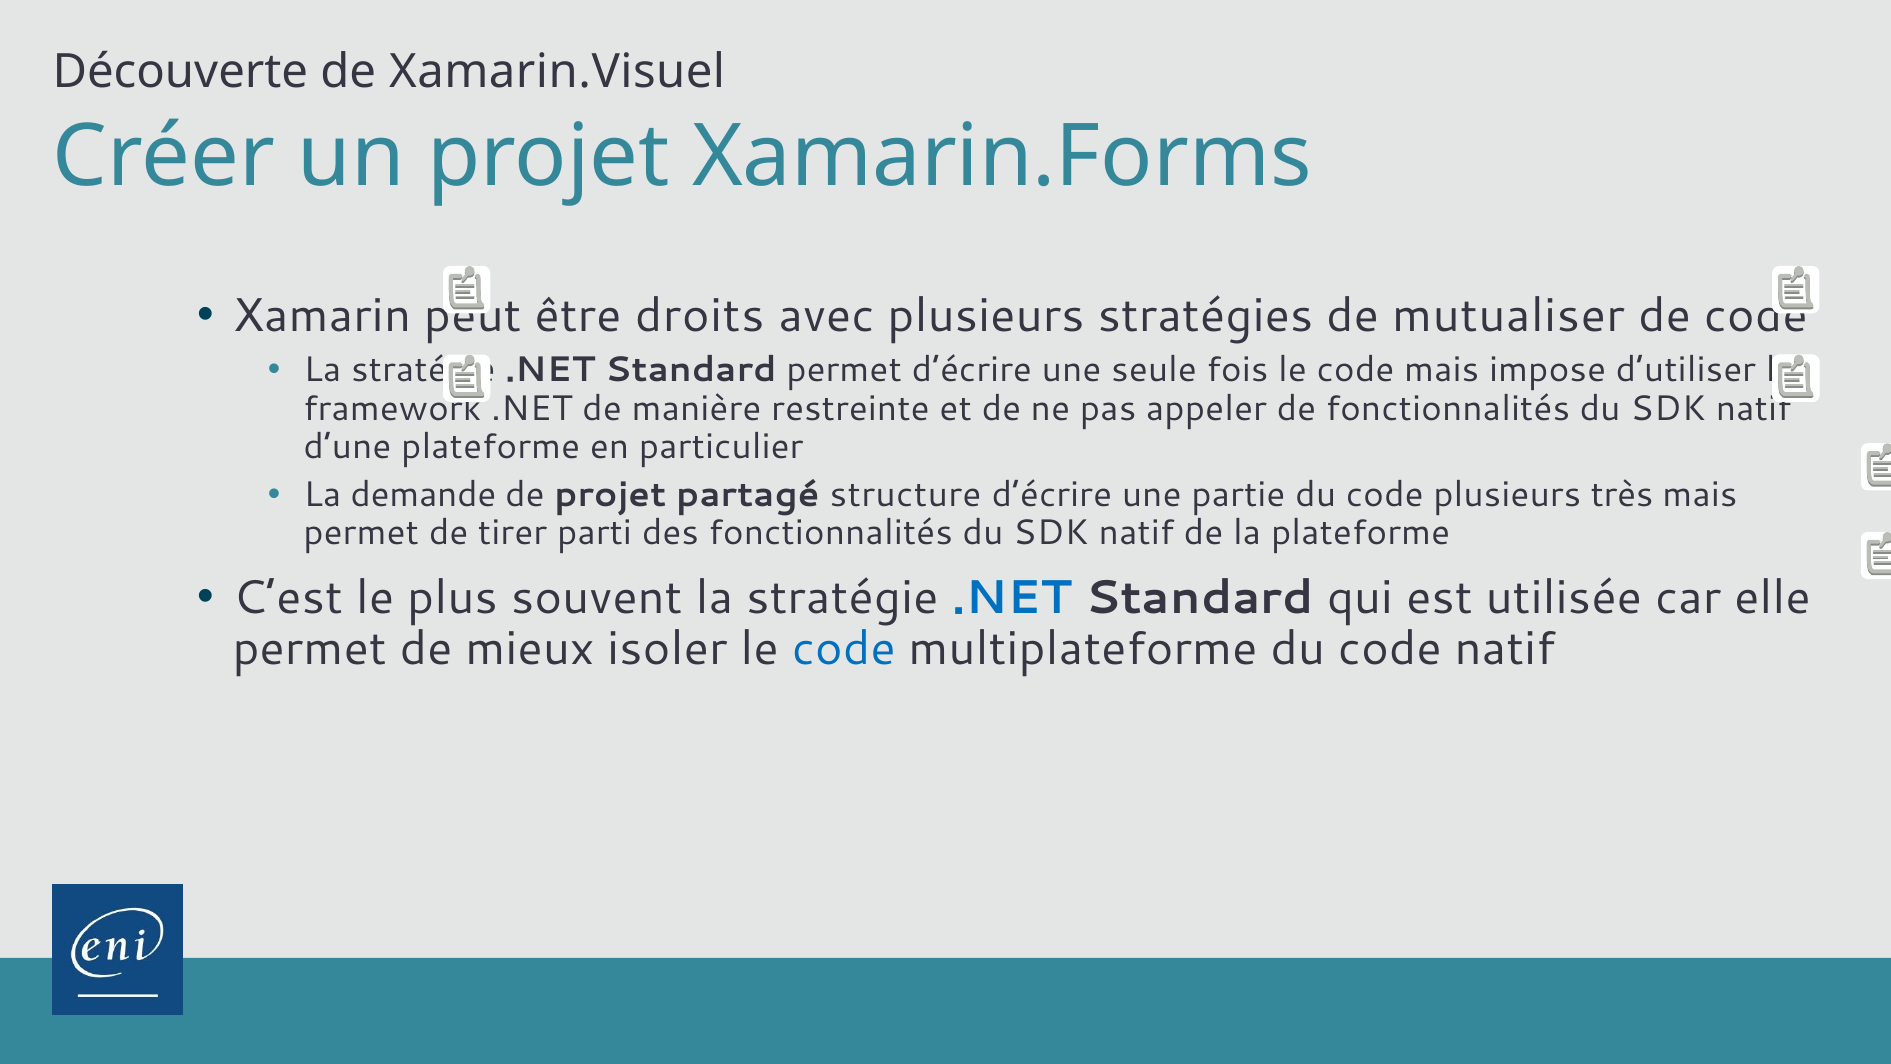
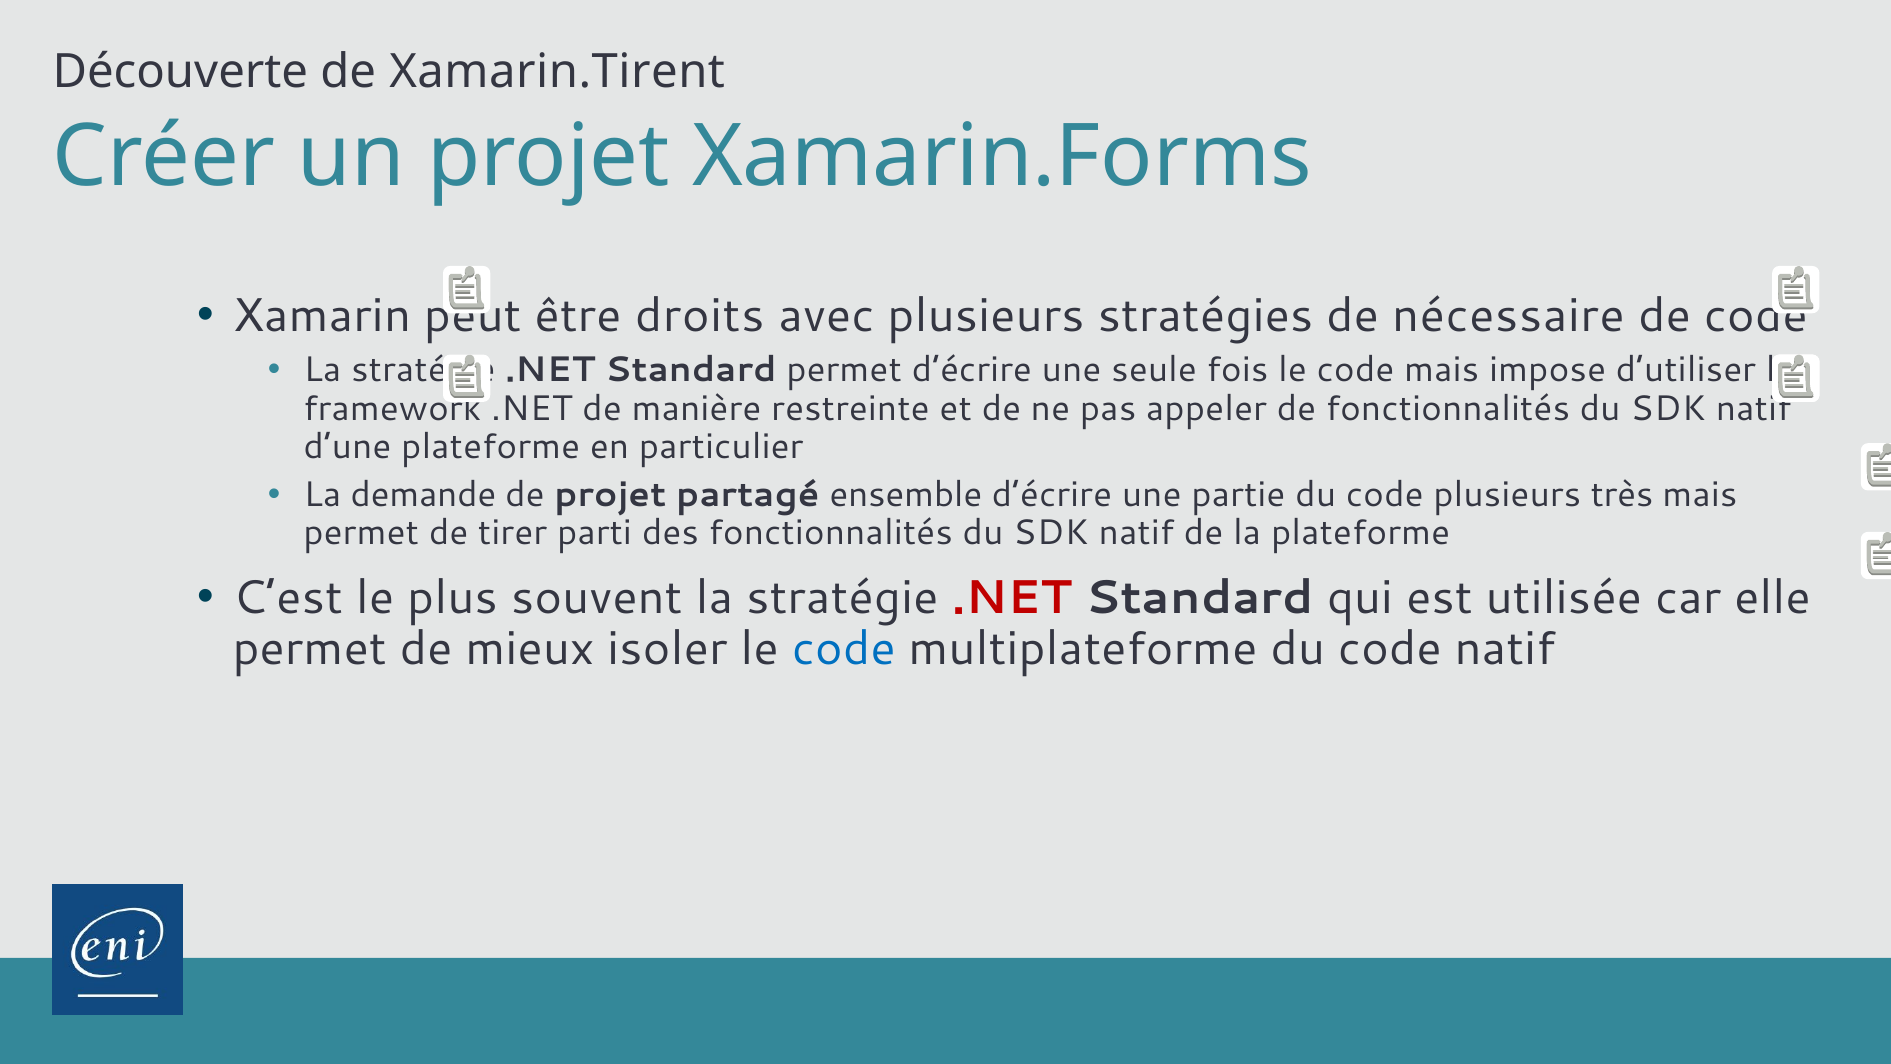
Xamarin.Visuel: Xamarin.Visuel -> Xamarin.Tirent (557, 71)
mutualiser: mutualiser -> nécessaire (1508, 316)
structure: structure -> ensemble (906, 495)
.NET colour: blue -> red (1012, 597)
